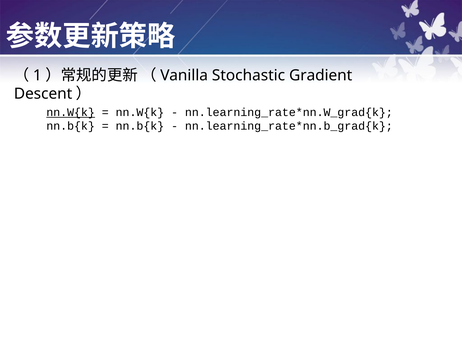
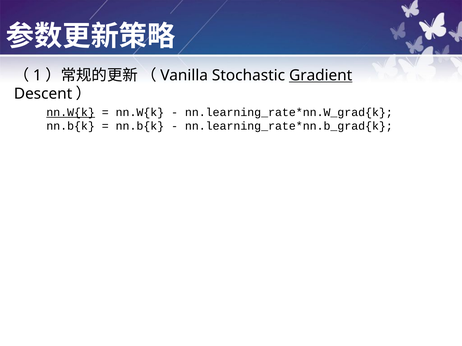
Gradient underline: none -> present (321, 76)
